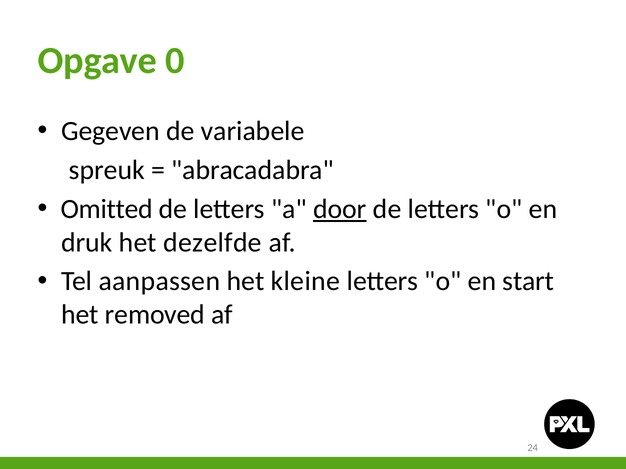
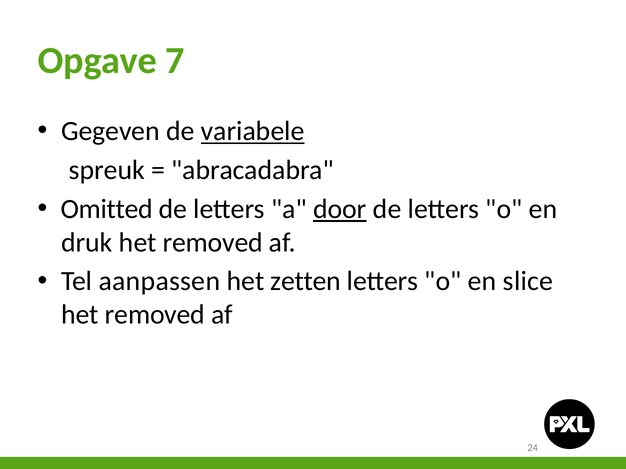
0: 0 -> 7 (175, 61)
variabele underline: none -> present (253, 131)
druk het dezelfde: dezelfde -> removed (213, 243)
kleine: kleine -> zetten (306, 282)
start: start -> slice (528, 282)
